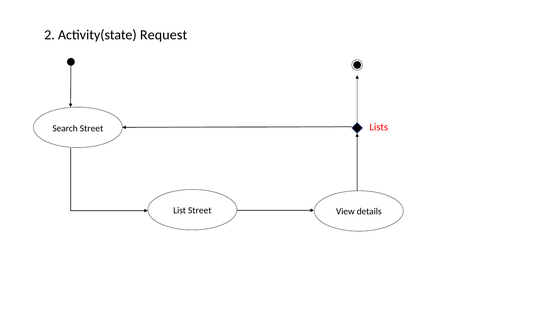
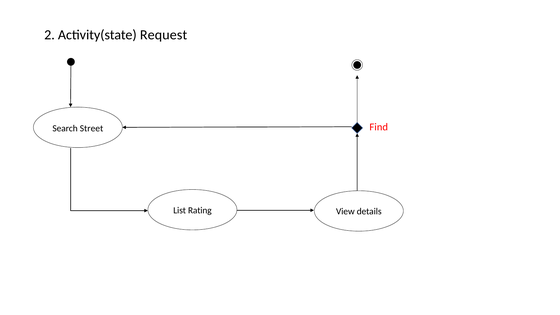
Lists: Lists -> Find (379, 127)
List Street: Street -> Rating (200, 210)
